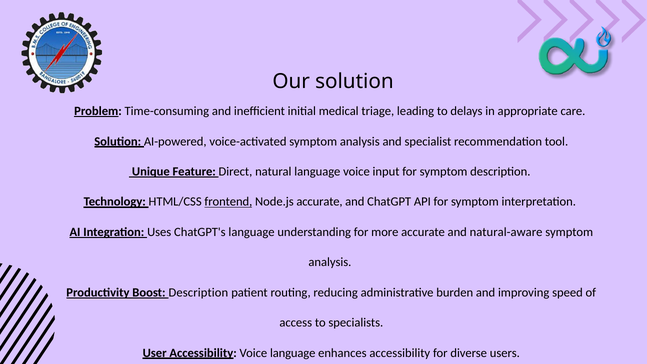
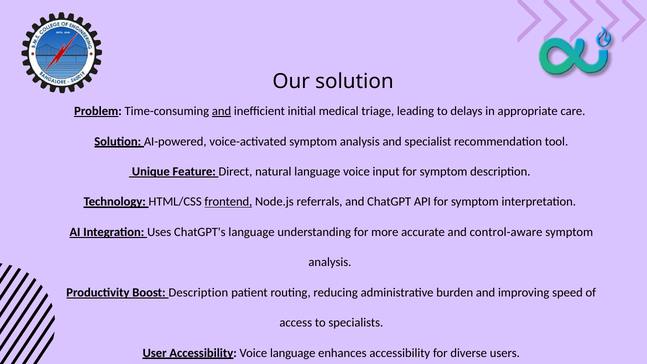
and underline: none -> present (222, 111)
Node.js accurate: accurate -> referrals (319, 202)
natural-aware: natural-aware -> control-aware (506, 232)
